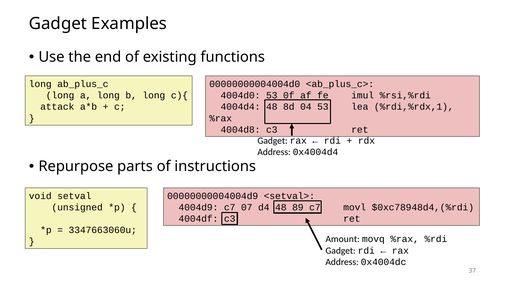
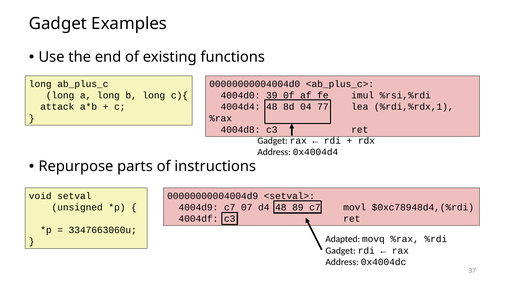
4004d0 53: 53 -> 39 (272, 96)
04 53: 53 -> 77 (323, 107)
Amount: Amount -> Adapted (343, 239)
